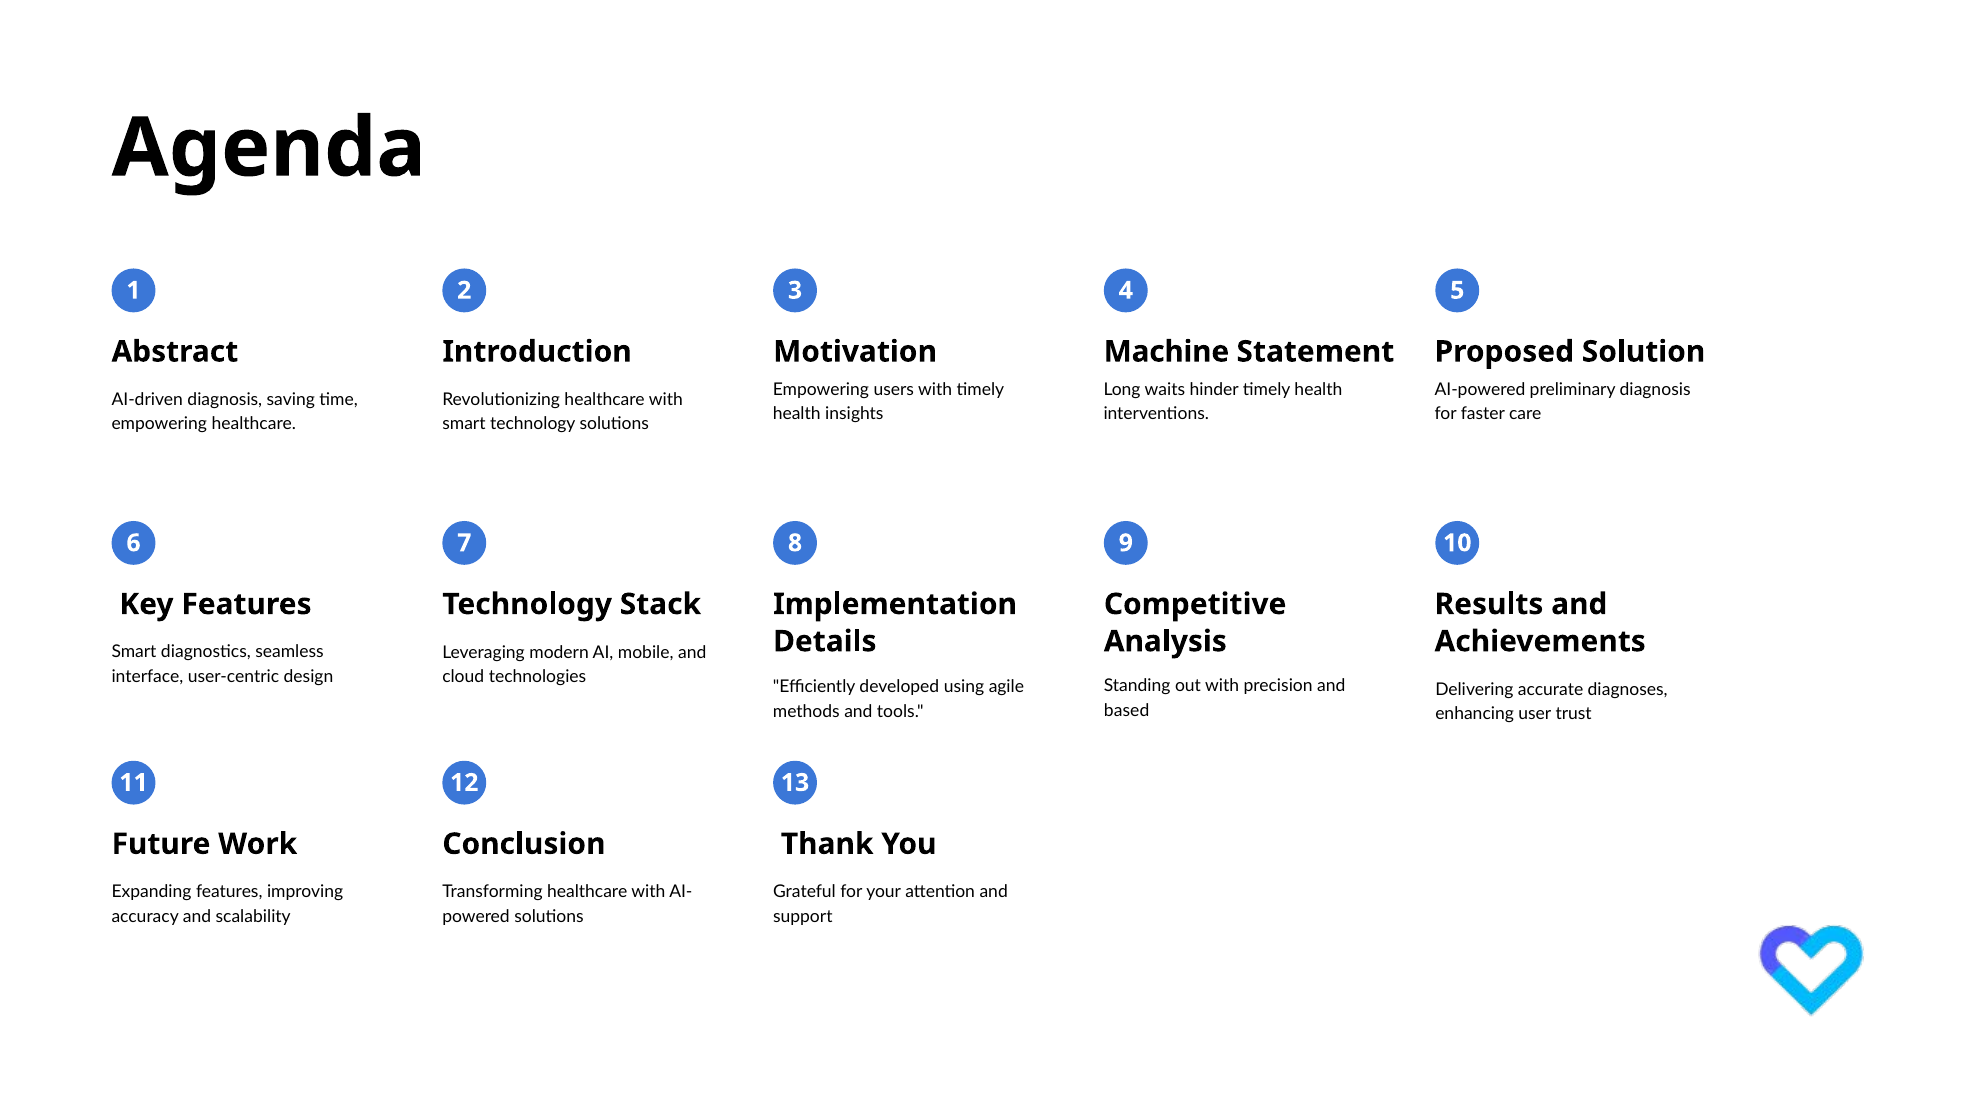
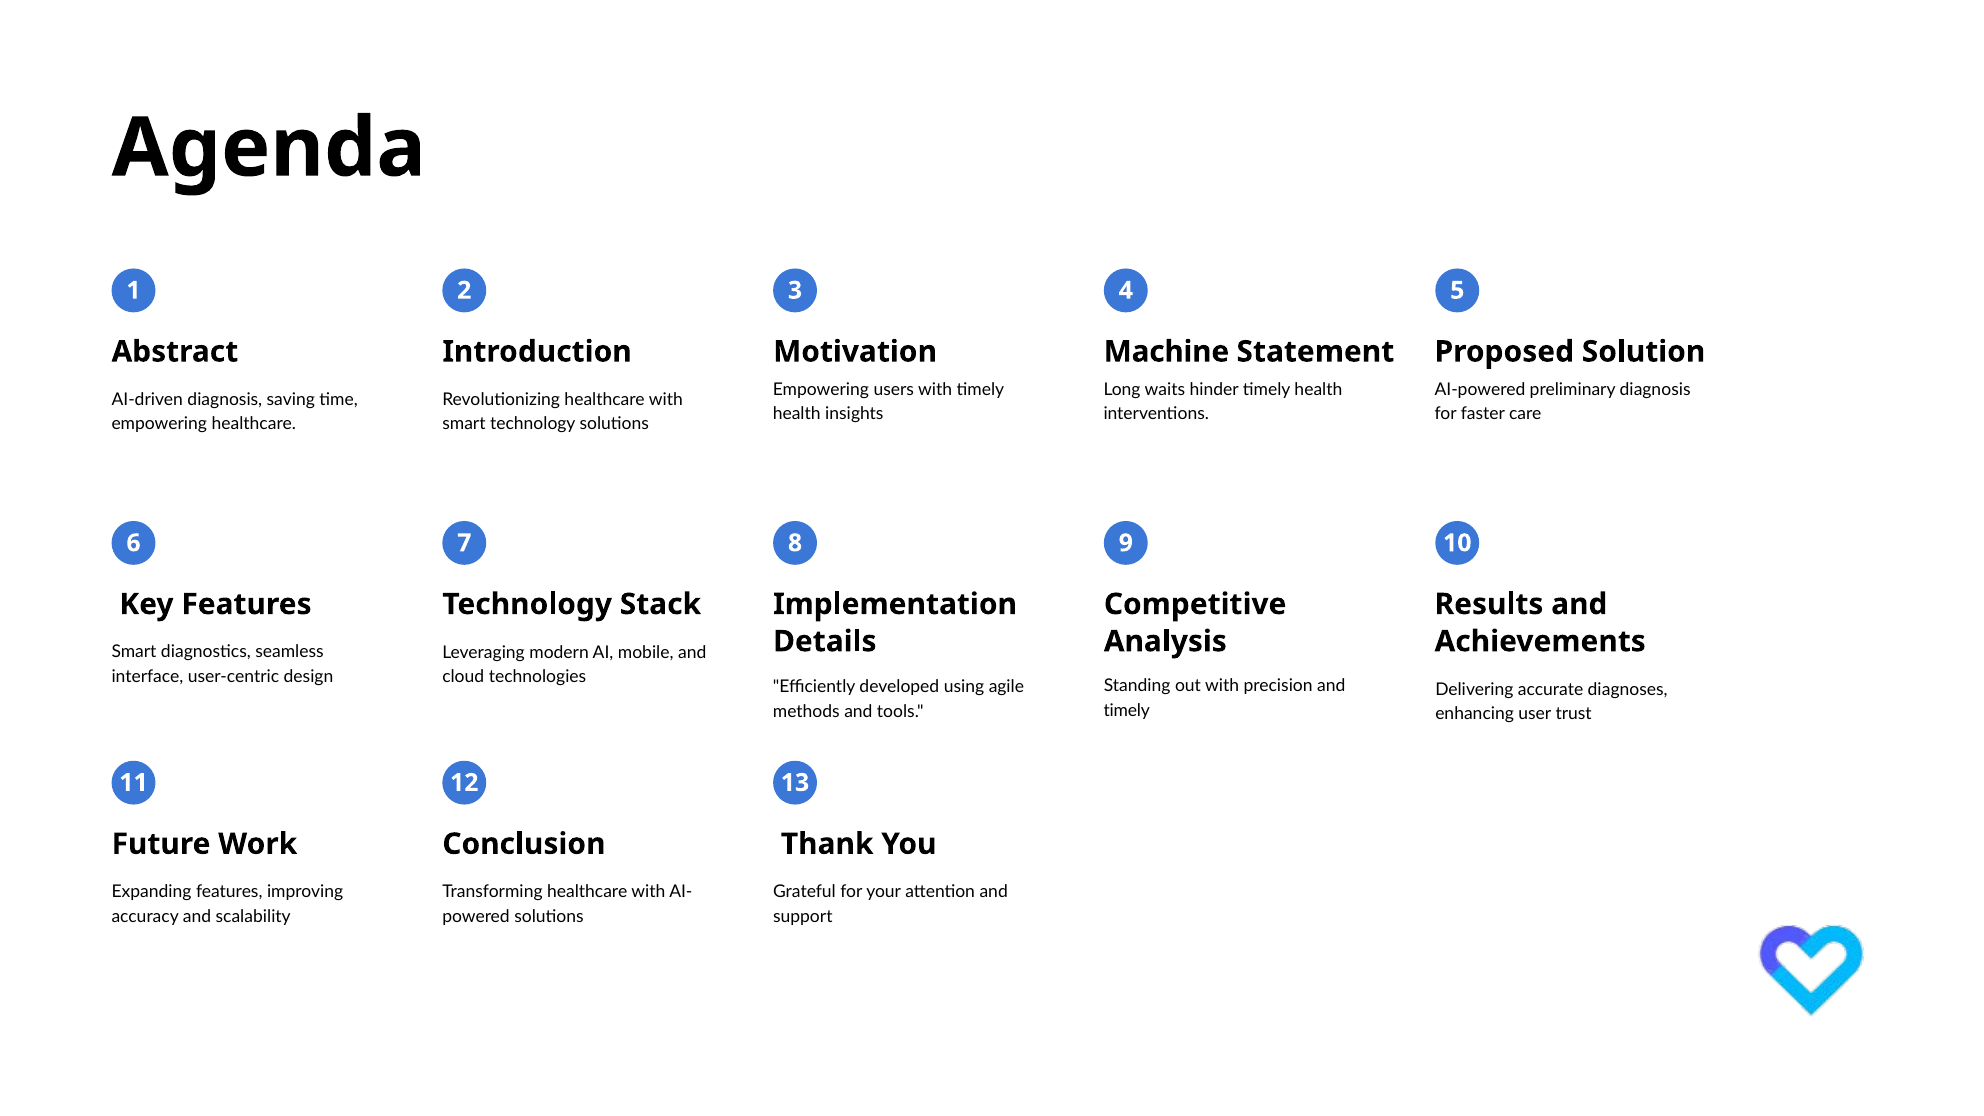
based: based -> timely (1127, 711)
